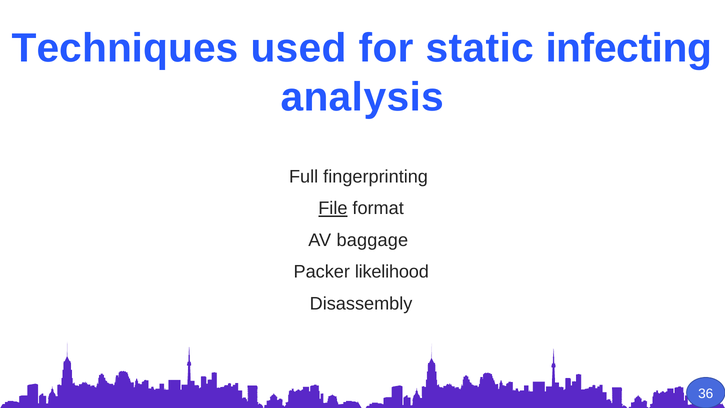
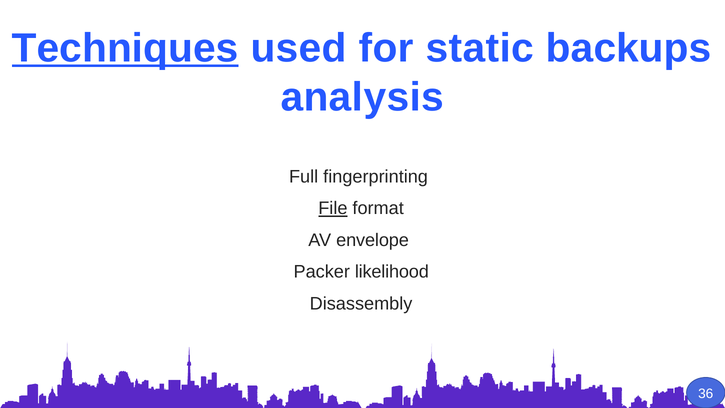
Techniques underline: none -> present (125, 48)
infecting: infecting -> backups (629, 48)
baggage: baggage -> envelope (373, 240)
